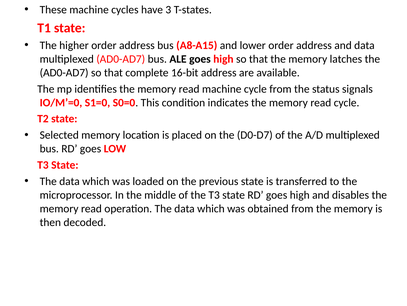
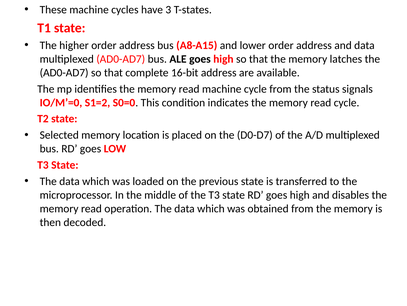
S1=0: S1=0 -> S1=2 (98, 102)
